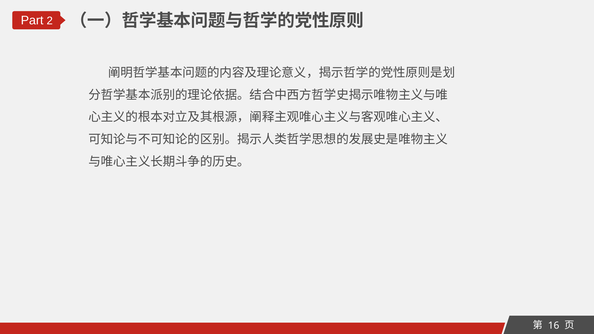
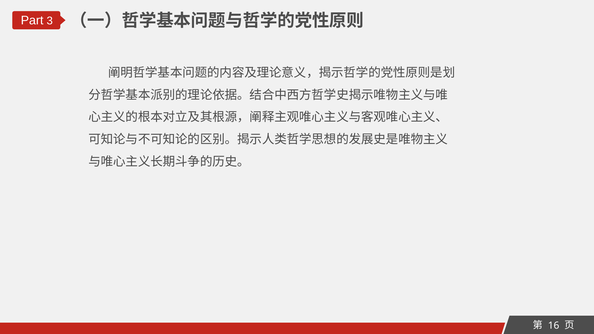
2: 2 -> 3 (50, 21)
